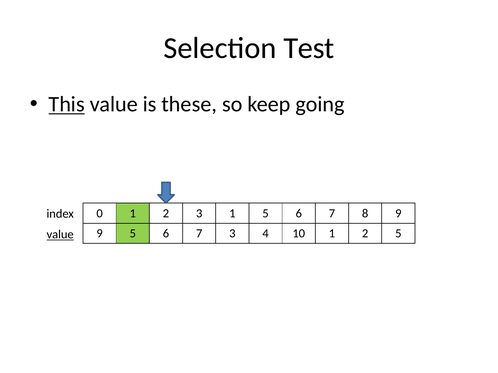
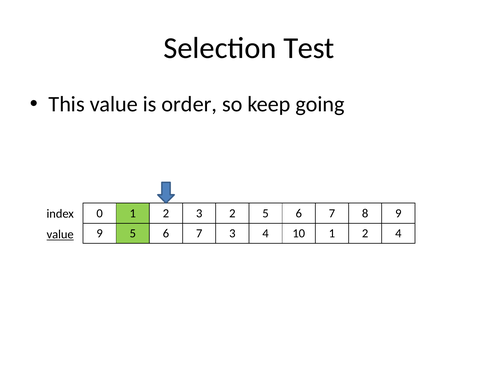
This underline: present -> none (67, 104)
these: these -> order (189, 104)
3 1: 1 -> 2 (232, 214)
2 5: 5 -> 4 (398, 234)
